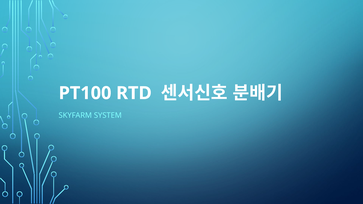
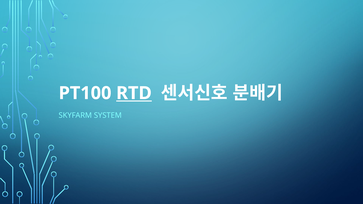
RTD underline: none -> present (134, 93)
